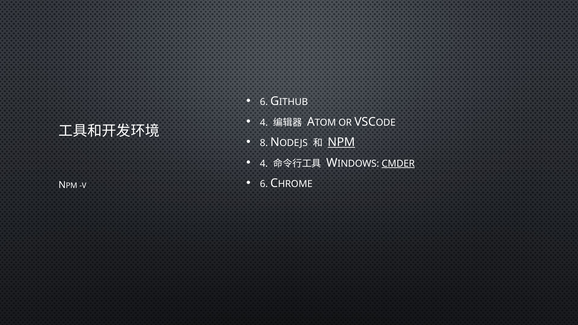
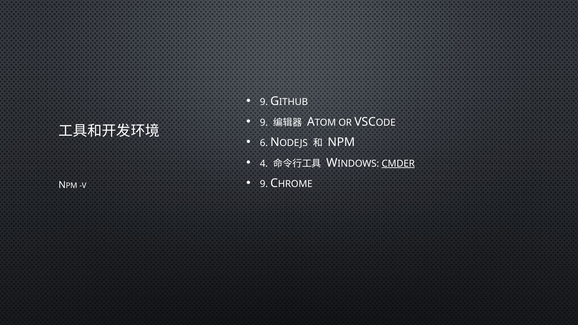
6: 6 -> 9 (264, 102)
4: 4 -> 9 (264, 123)
8: 8 -> 6 (264, 143)
NPM underline: present -> none (341, 142)
6: 6 -> 9 (264, 184)
